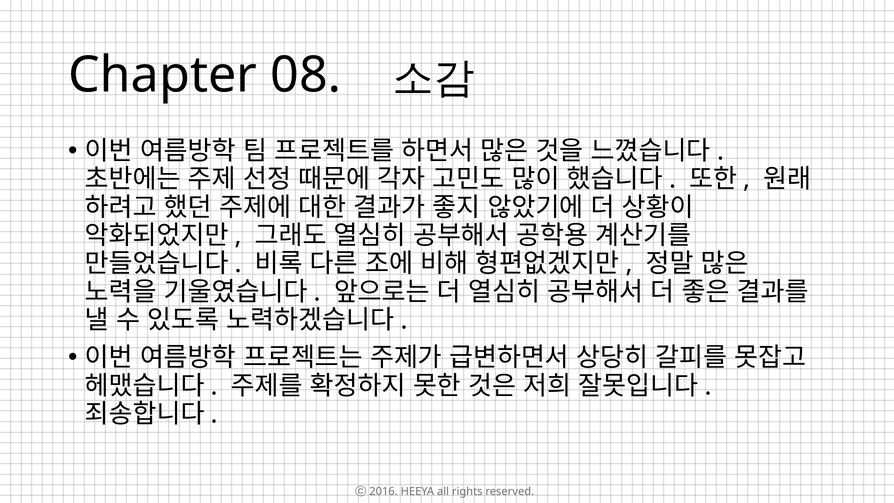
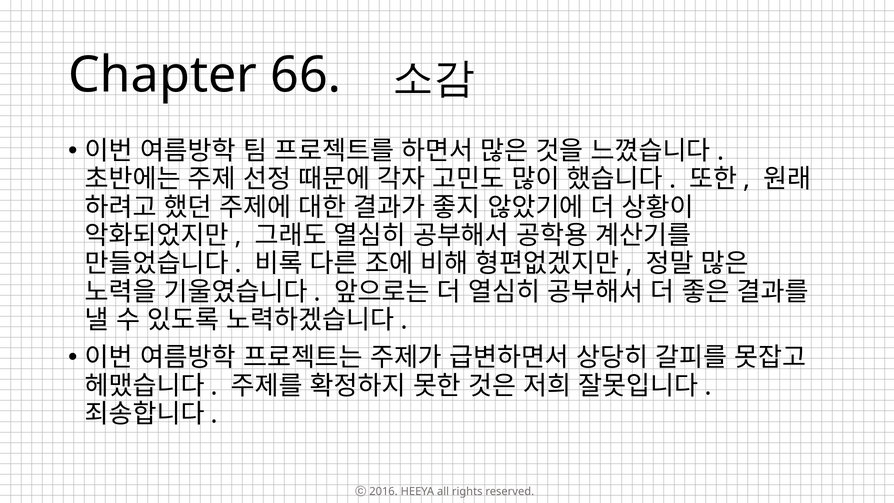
08: 08 -> 66 (306, 75)
